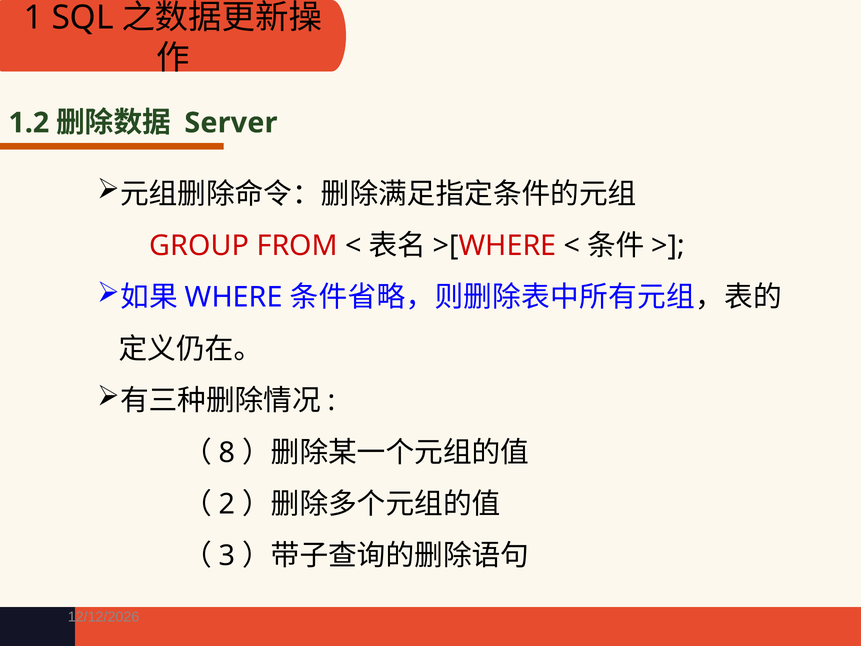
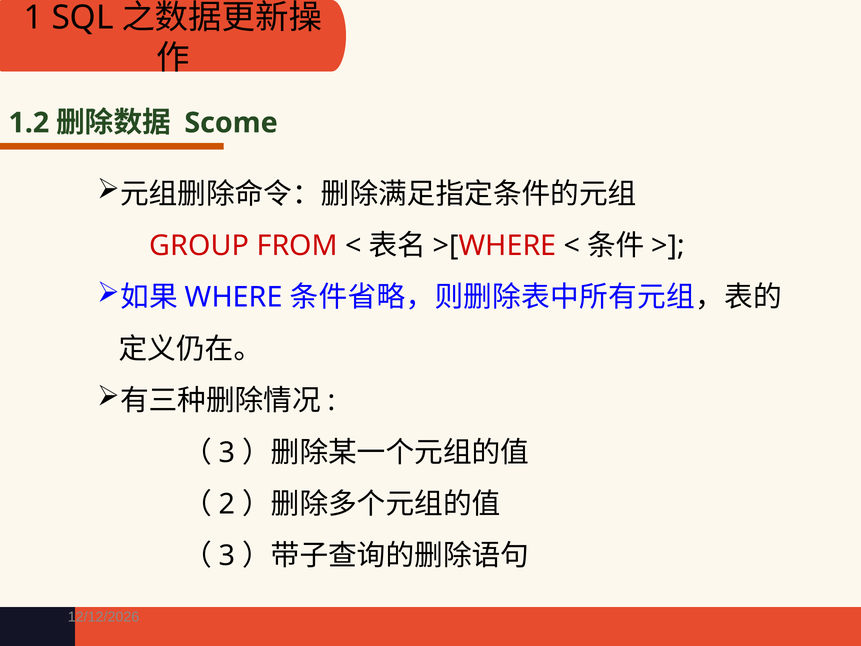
Server: Server -> Scome (231, 123)
8: 8 -> 3 (227, 452)
